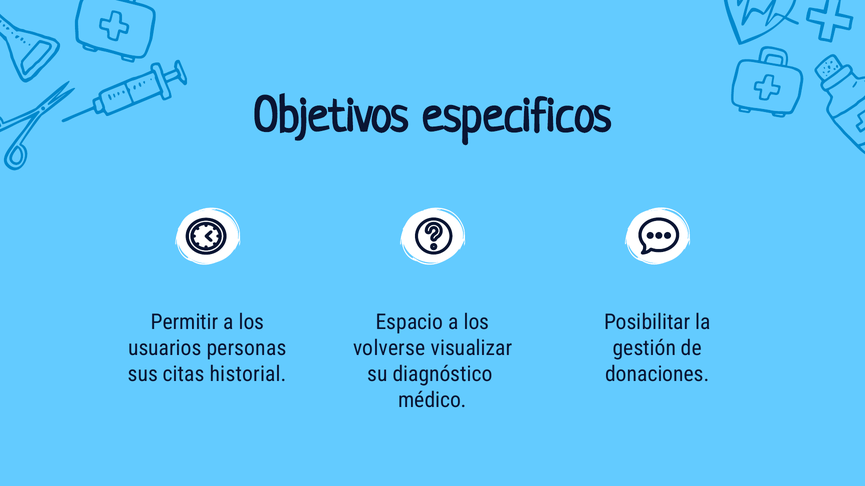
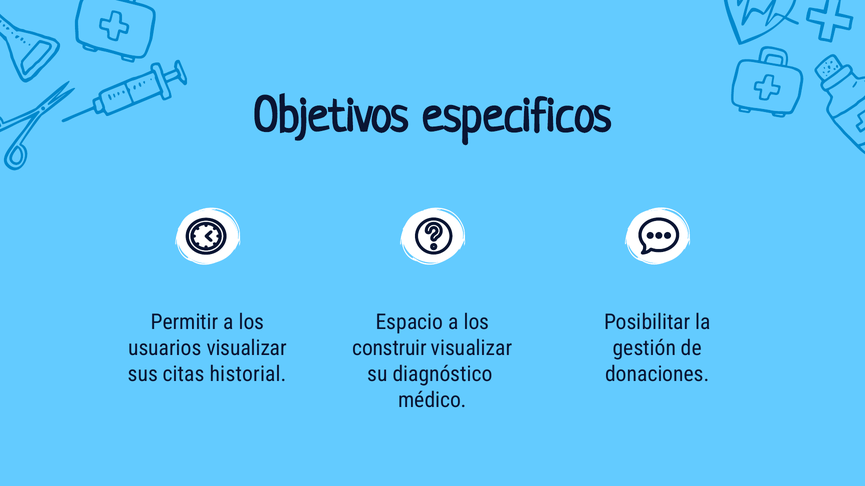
usuarios personas: personas -> visualizar (247, 349)
volverse: volverse -> construir (389, 349)
